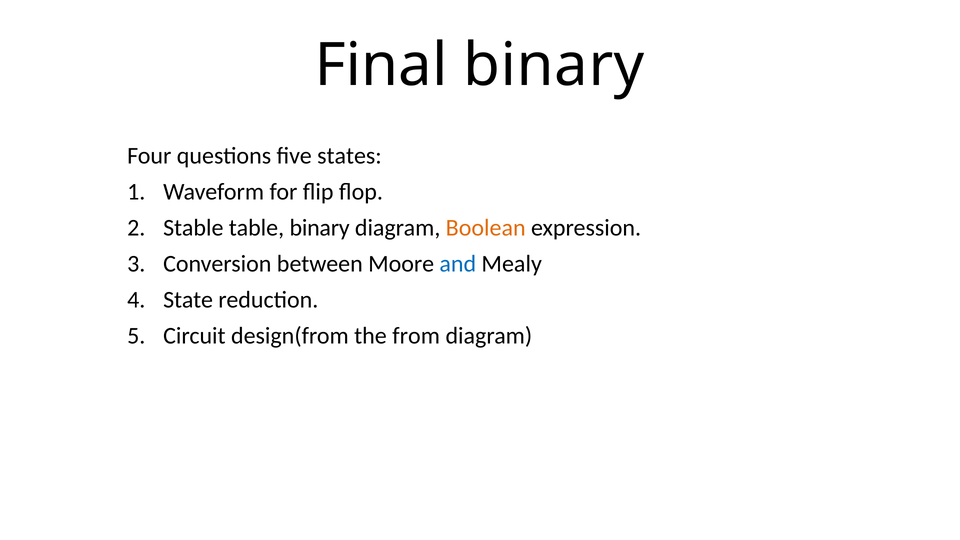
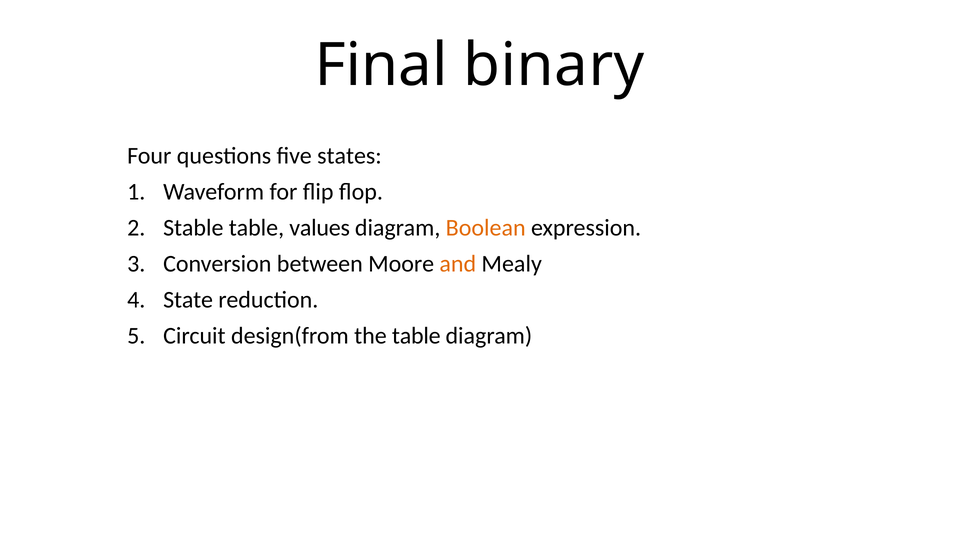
table binary: binary -> values (320, 228)
and colour: blue -> orange (458, 264)
the from: from -> table (416, 336)
